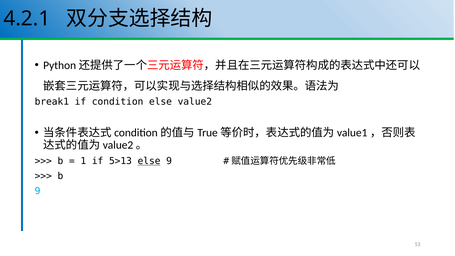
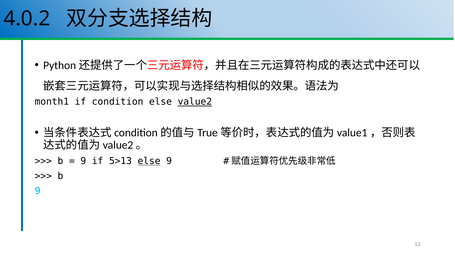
4.2.1: 4.2.1 -> 4.0.2 (27, 19)
break1: break1 -> month1 (52, 102)
value2 underline: none -> present (195, 102)
1: 1 -> 9 (83, 161)
